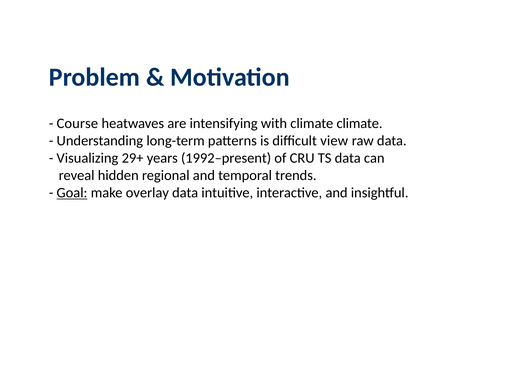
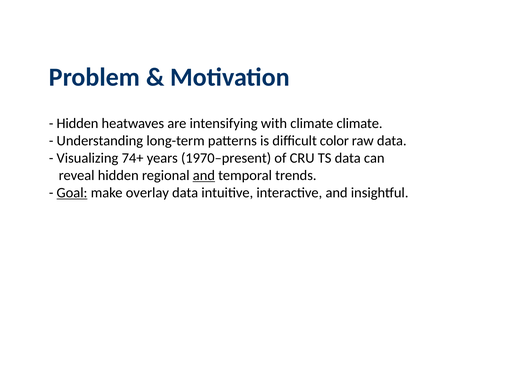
Course: Course -> Hidden (77, 123)
view: view -> color (334, 141)
29+: 29+ -> 74+ (133, 158)
1992–present: 1992–present -> 1970–present (226, 158)
and underline: none -> present (204, 175)
